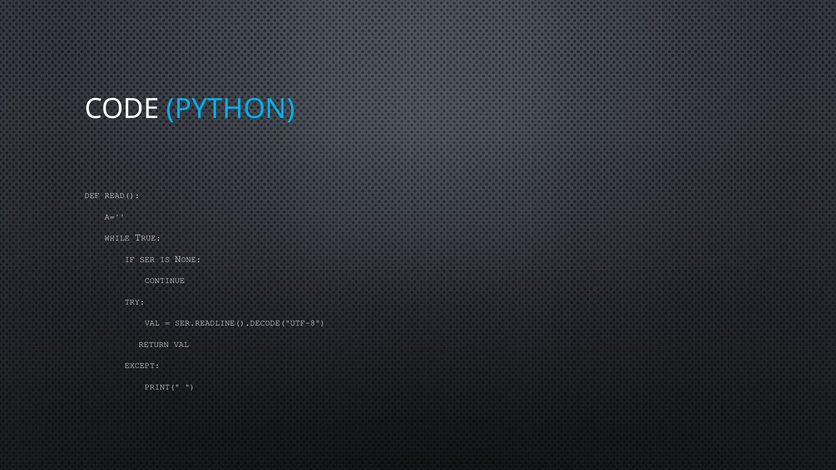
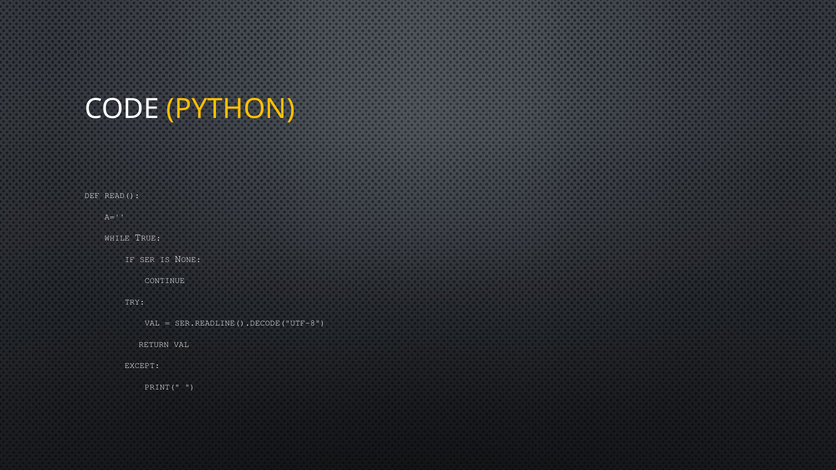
PYTHON colour: light blue -> yellow (231, 109)
